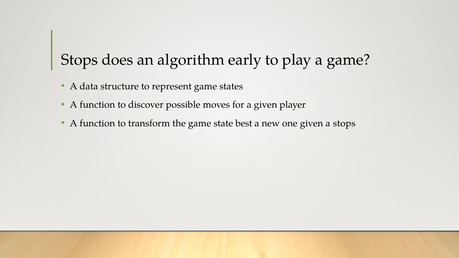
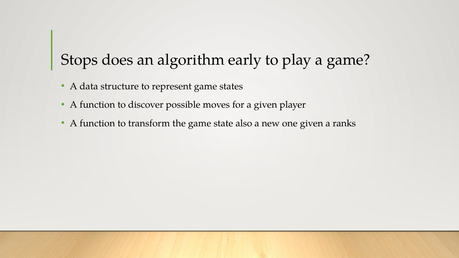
best: best -> also (244, 123)
a stops: stops -> ranks (344, 123)
